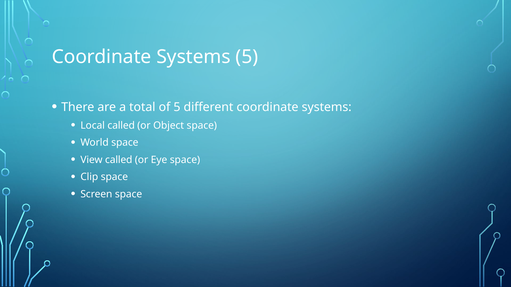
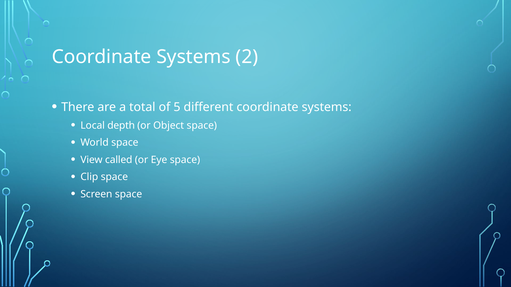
Systems 5: 5 -> 2 (247, 57)
Local called: called -> depth (121, 126)
